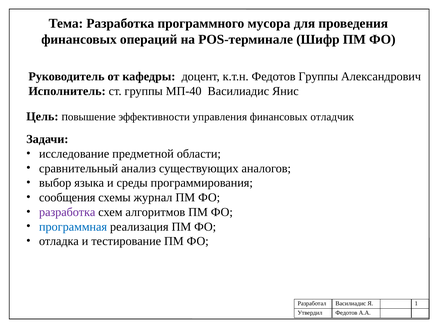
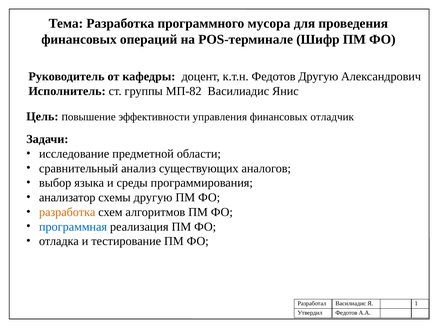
Федотов Группы: Группы -> Другую (318, 77)
МП-40: МП-40 -> МП-82 (184, 91)
сообщения: сообщения -> анализатор (67, 197)
схемы журнал: журнал -> другую (153, 197)
разработка colour: purple -> orange (67, 212)
